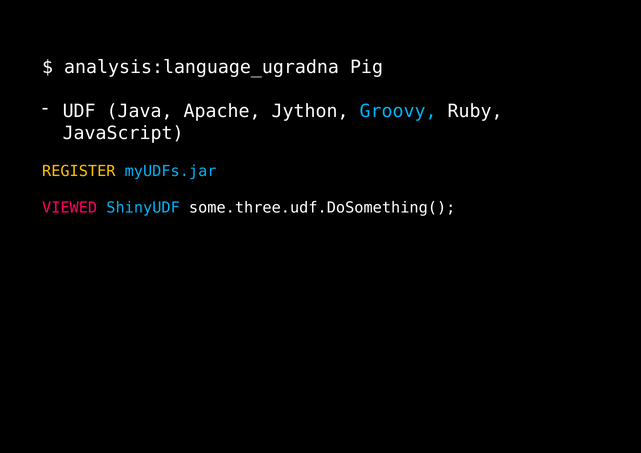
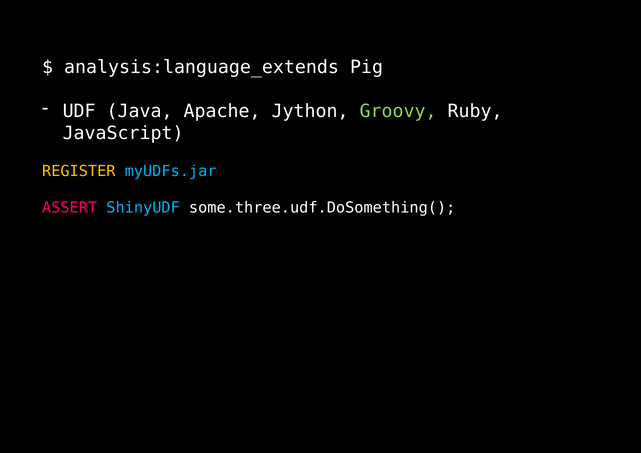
analysis:language_ugradna: analysis:language_ugradna -> analysis:language_extends (201, 67)
Groovy colour: light blue -> light green (398, 111)
VIEWED: VIEWED -> ASSERT (70, 208)
